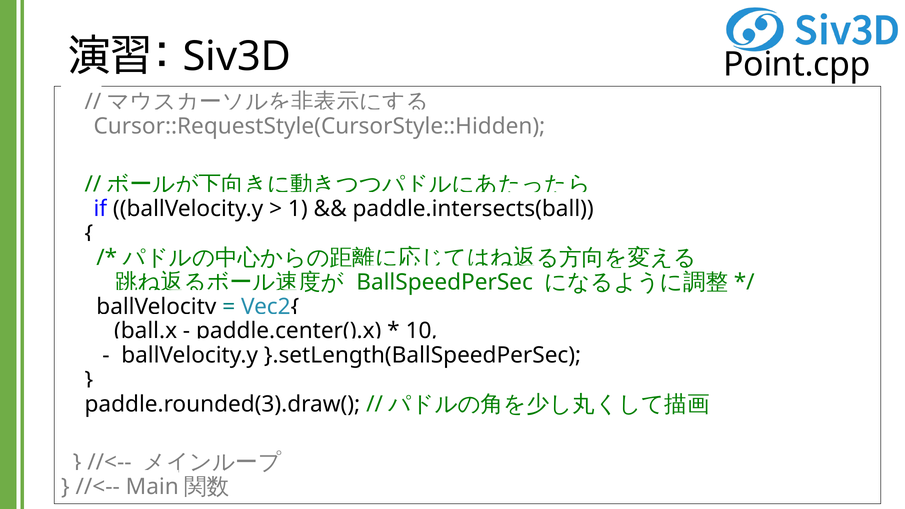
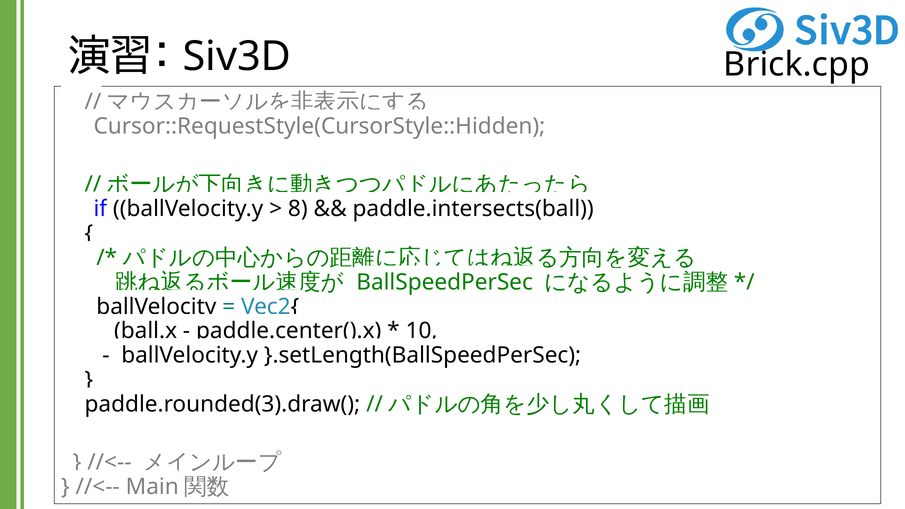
Point.cpp: Point.cpp -> Brick.cpp (797, 64)
1: 1 -> 8 (298, 209)
